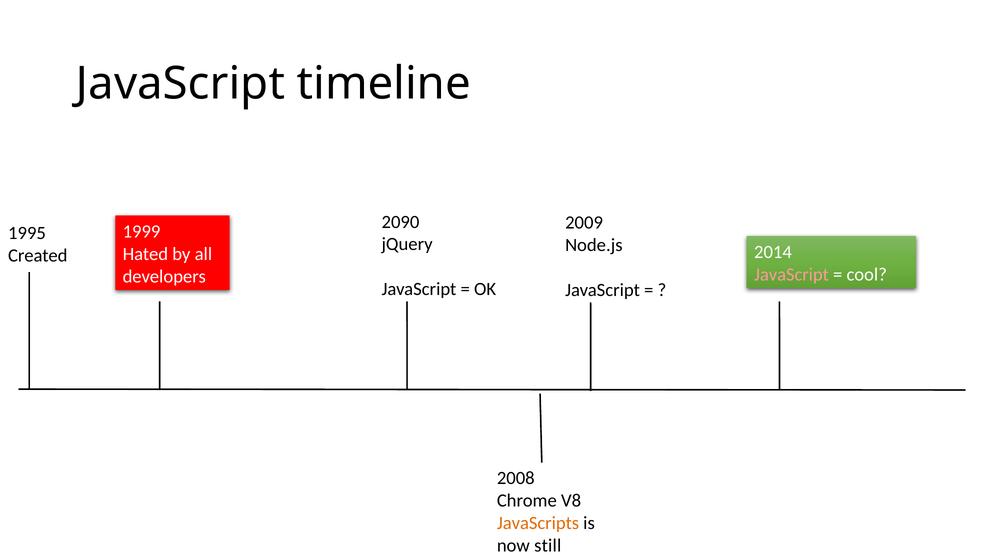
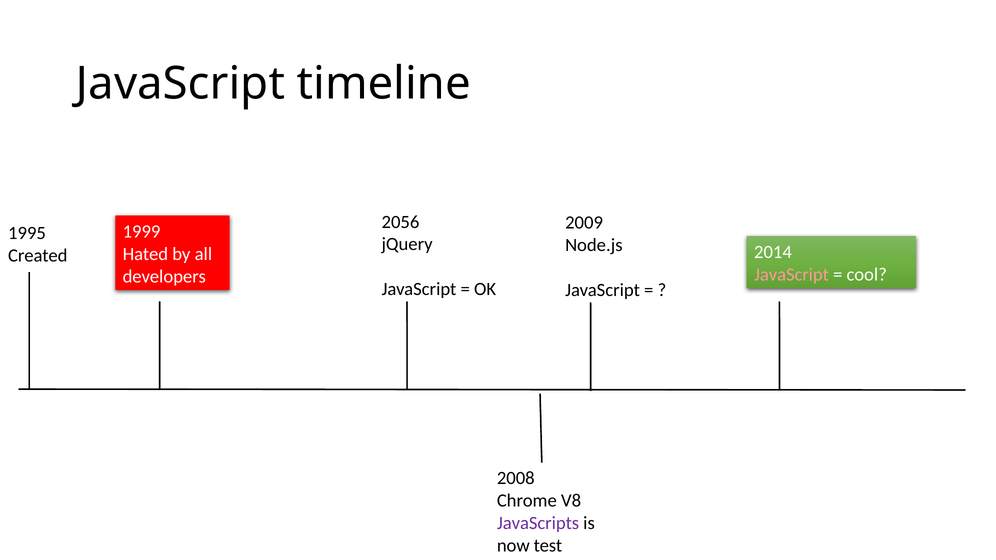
2090: 2090 -> 2056 (400, 222)
JavaScripts colour: orange -> purple (538, 523)
still: still -> test (548, 546)
